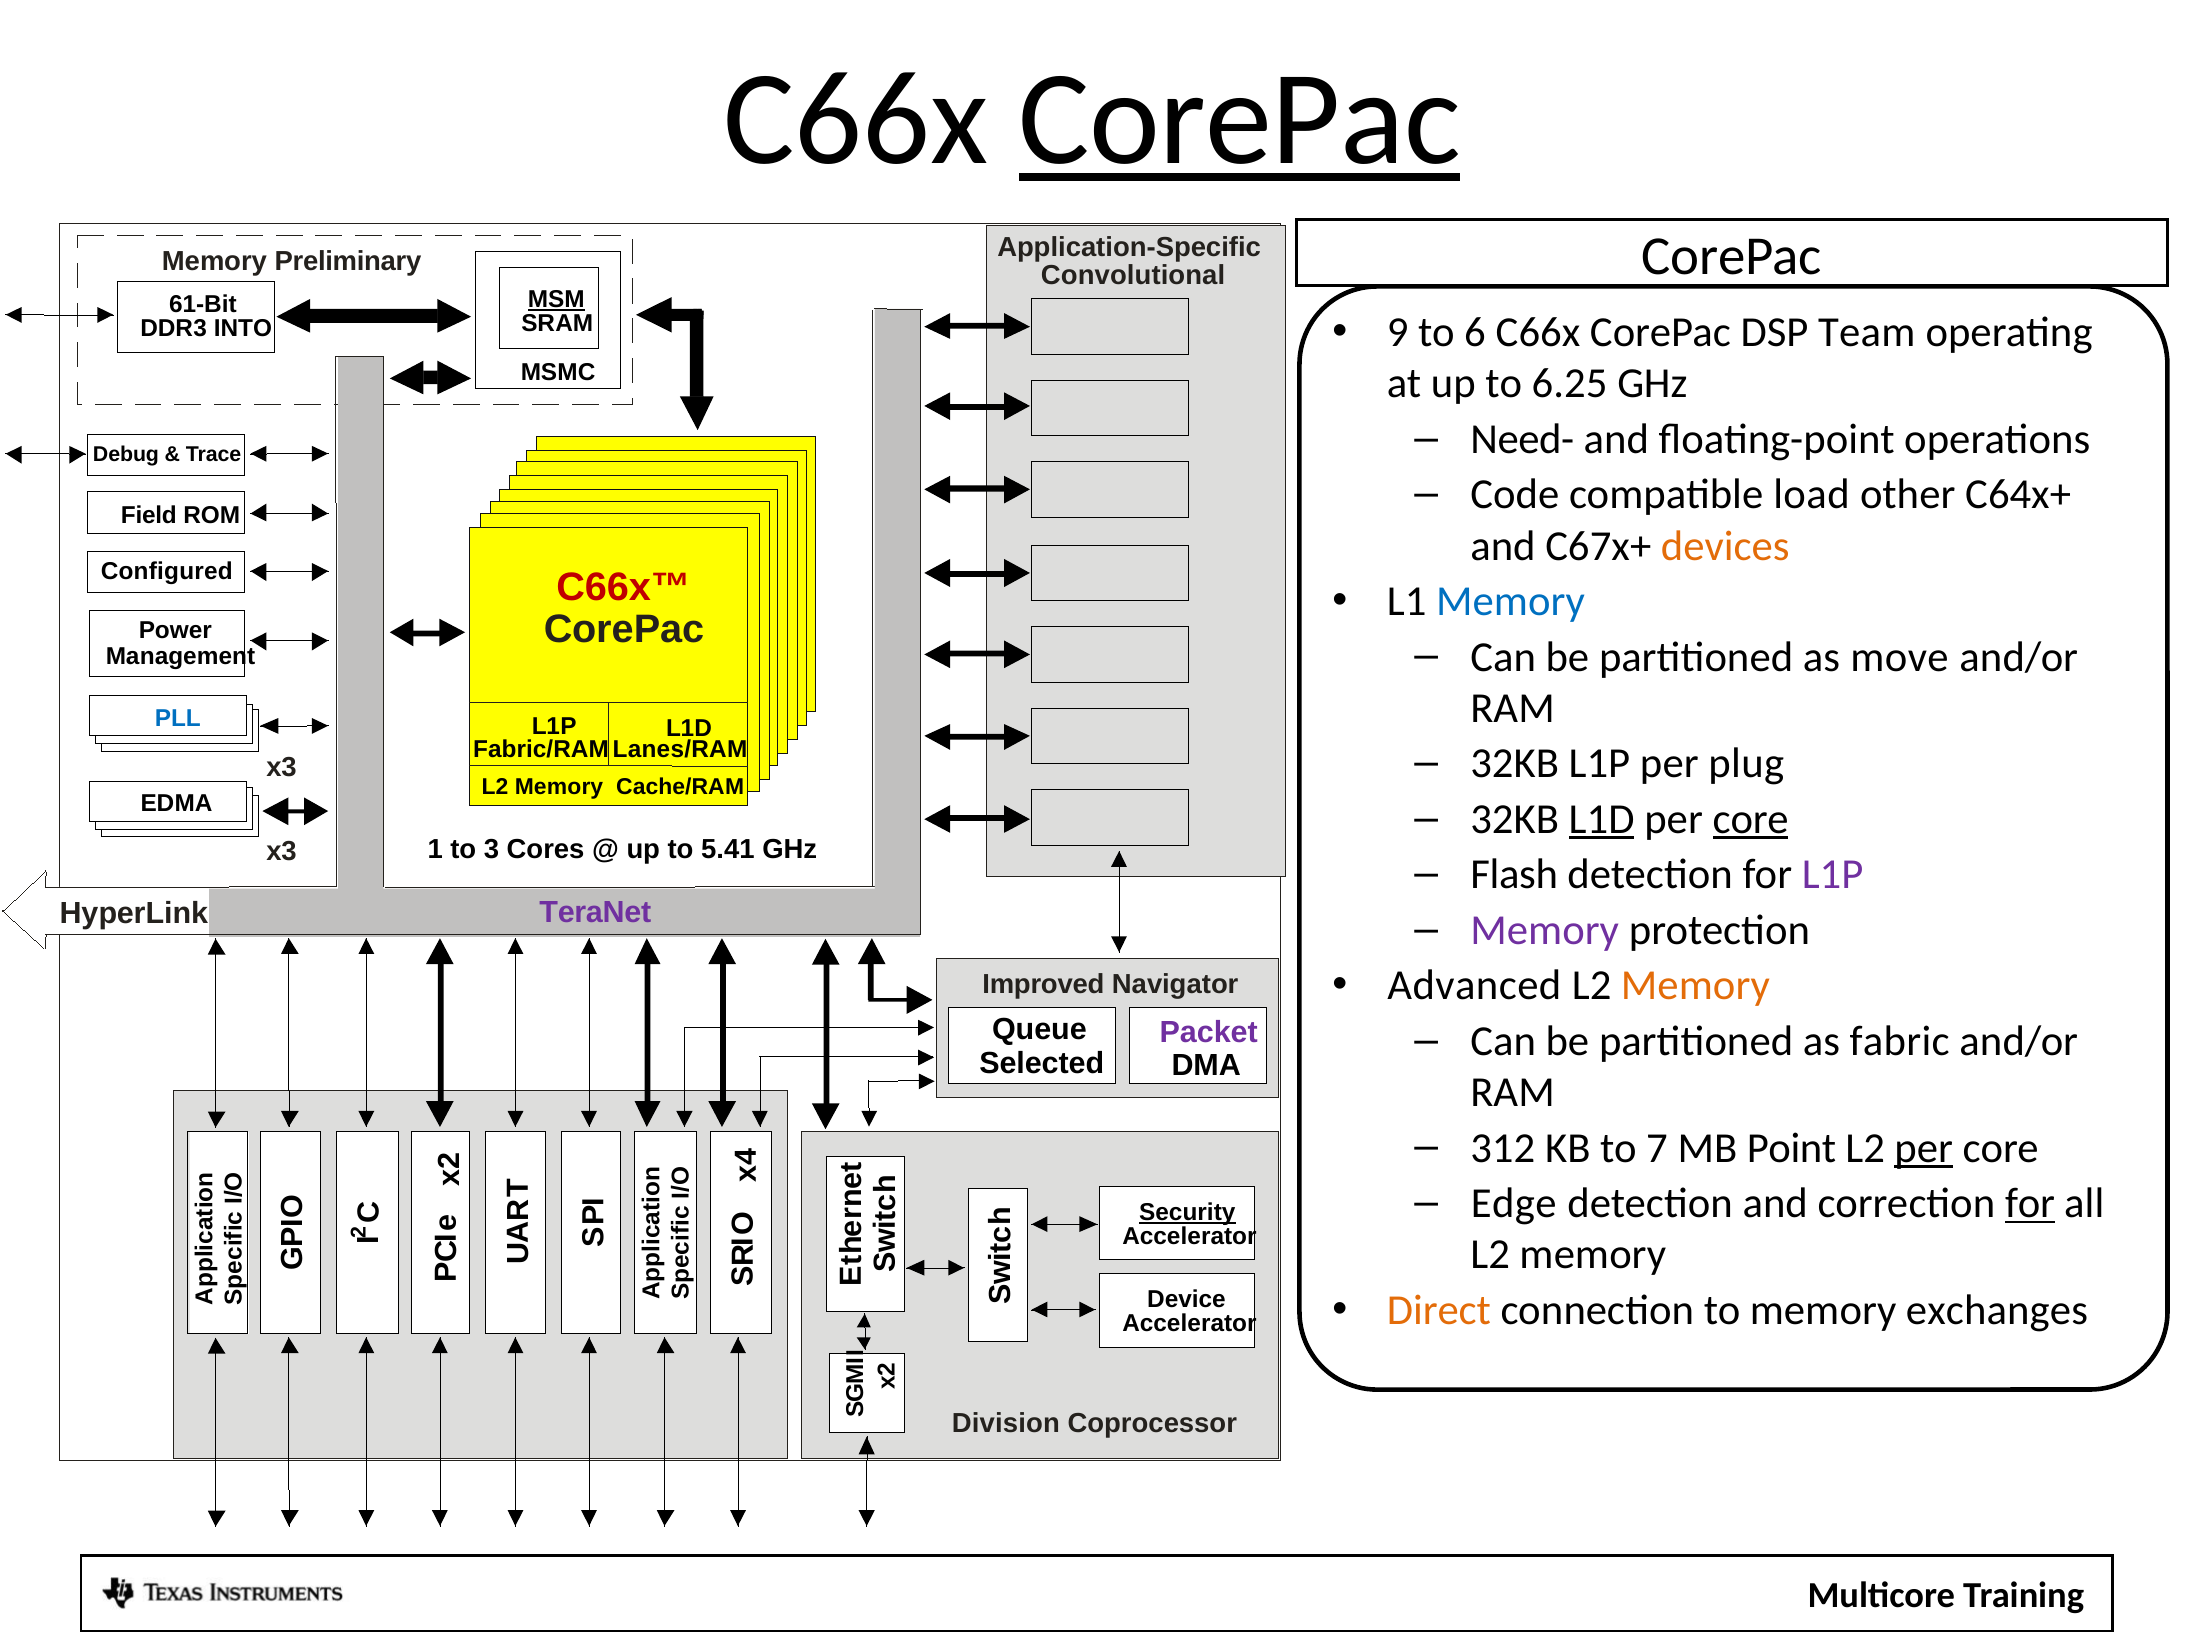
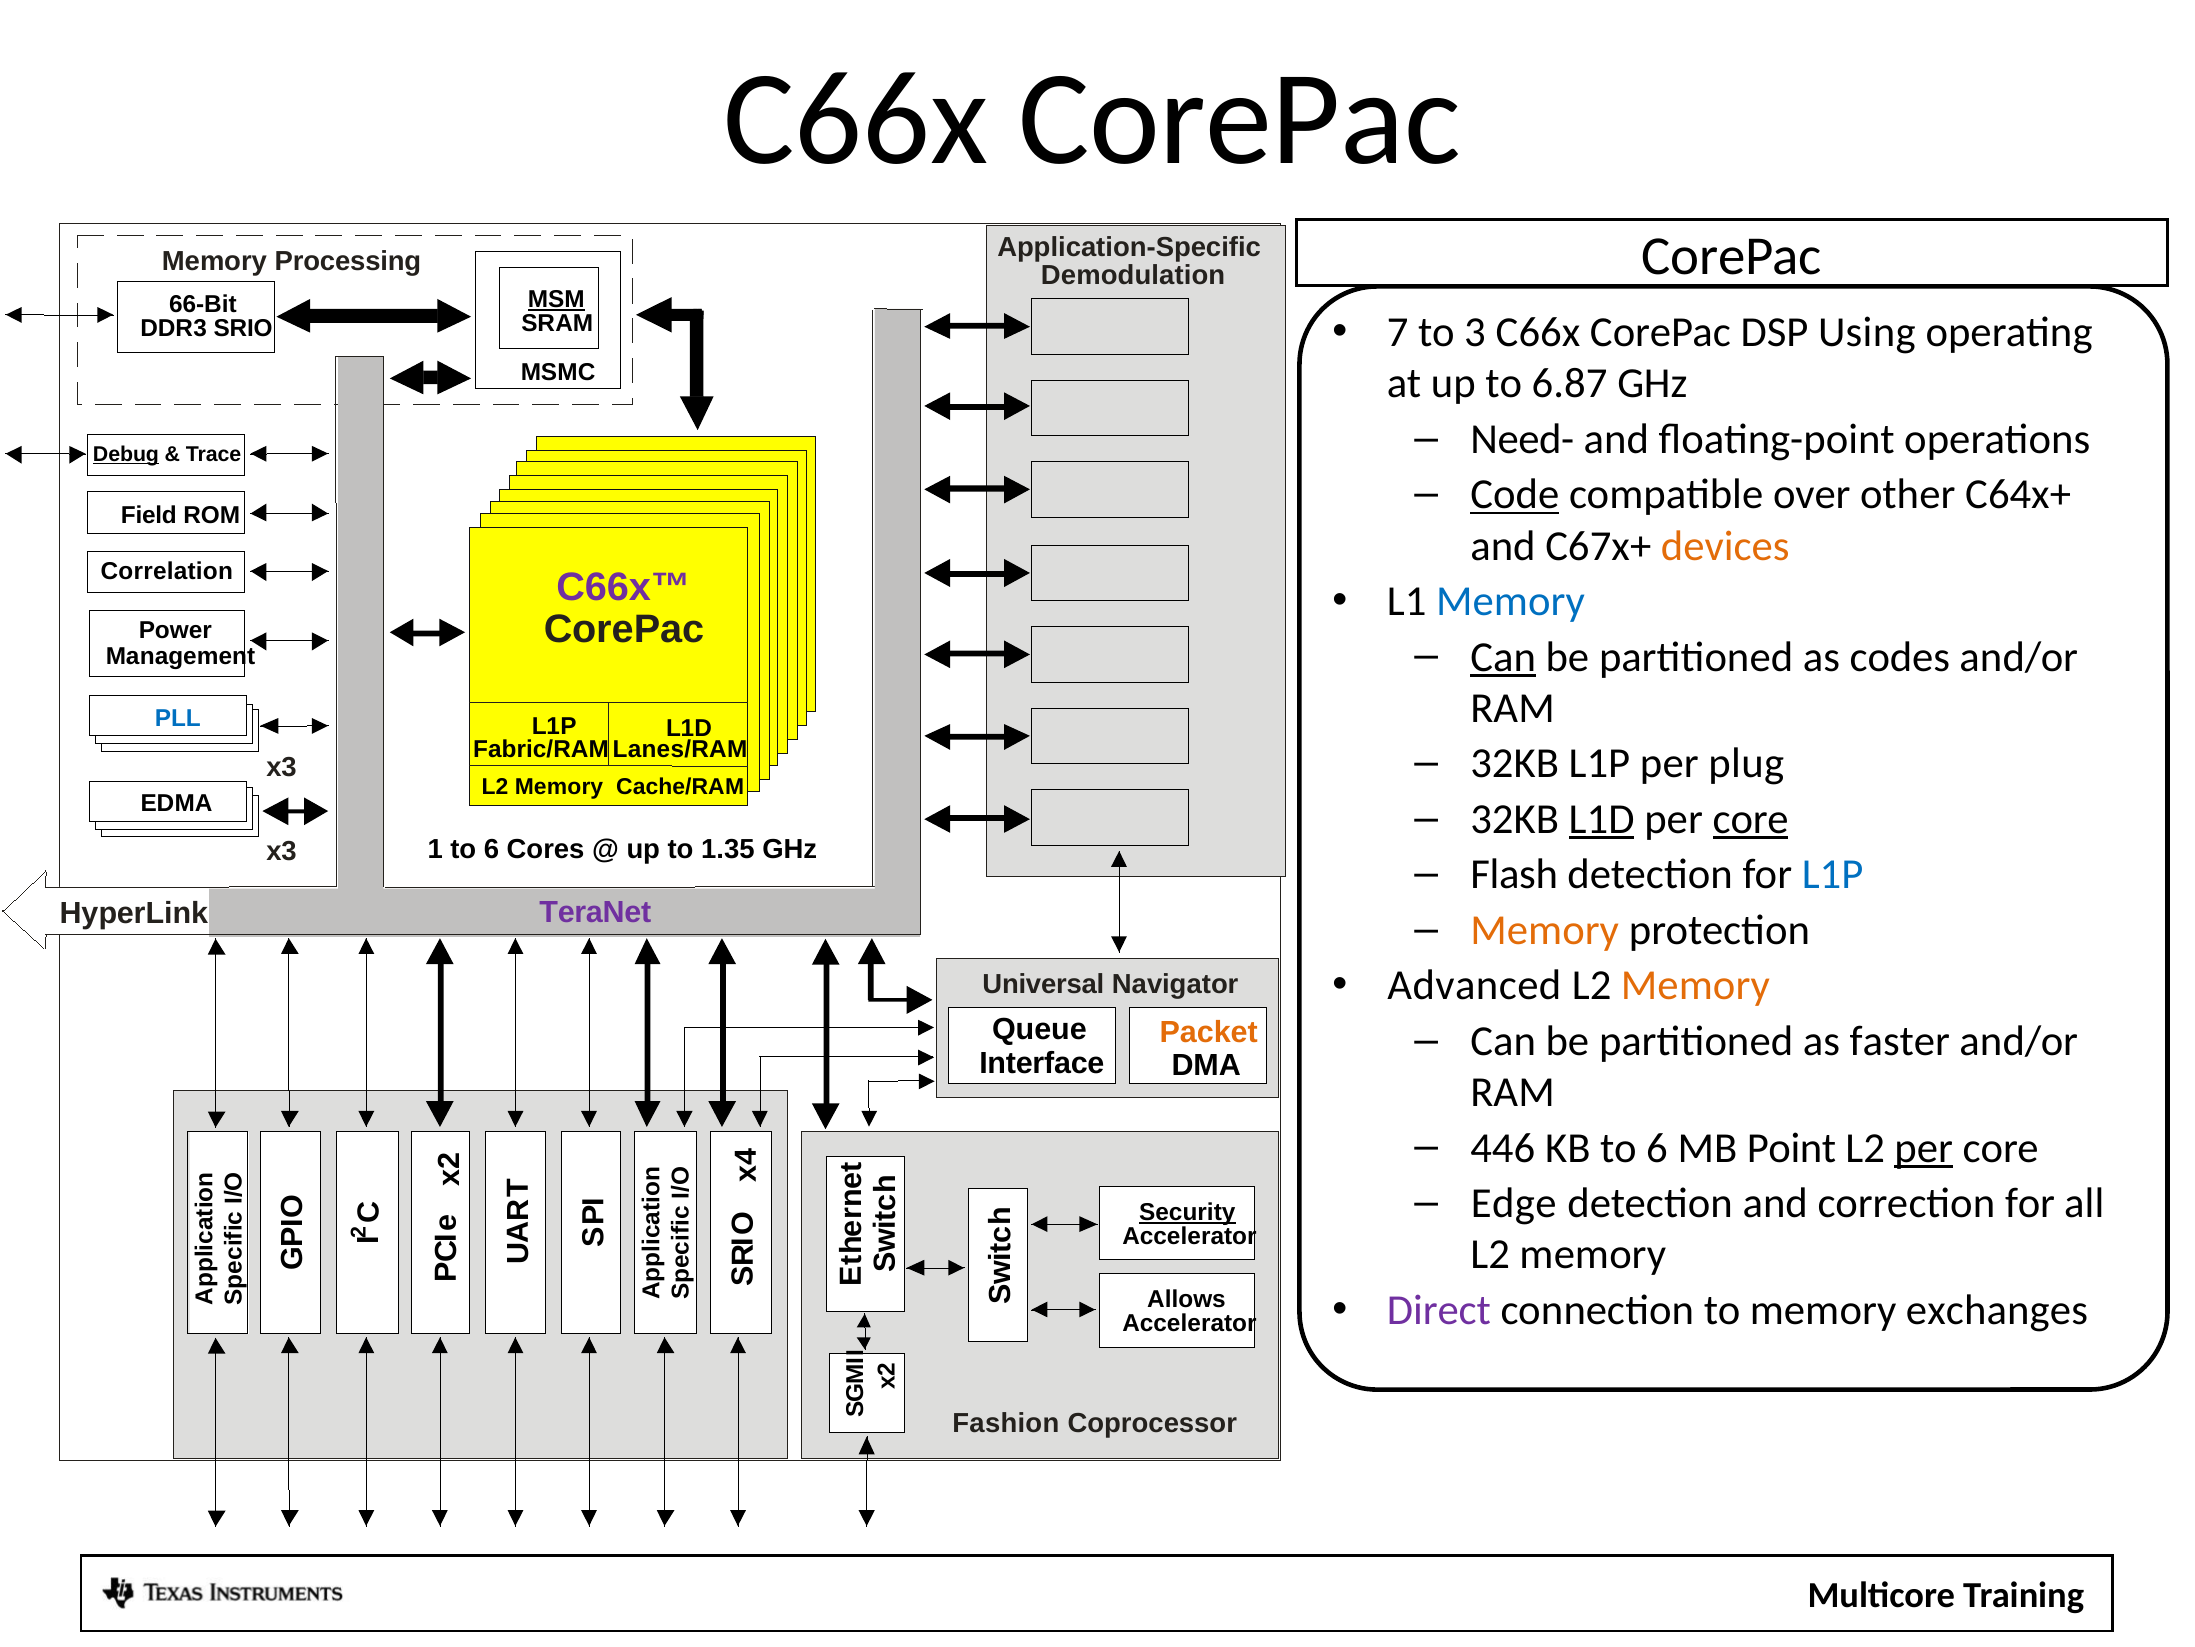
CorePac underline: present -> none (1240, 119)
Preliminary: Preliminary -> Processing (348, 261)
Convolutional: Convolutional -> Demodulation (1133, 276)
61-Bit: 61-Bit -> 66-Bit (203, 305)
9: 9 -> 7 (1398, 332)
6: 6 -> 3 (1475, 332)
Team: Team -> Using (1867, 332)
INTO: INTO -> SRIO (243, 329)
6.25: 6.25 -> 6.87 (1570, 384)
Debug underline: none -> present (126, 454)
Code underline: none -> present (1515, 494)
load: load -> over (1812, 494)
Configured: Configured -> Correlation (167, 571)
C66x™ colour: red -> purple (623, 588)
Can underline: none -> present (1503, 657)
move: move -> codes (1900, 657)
1 to 3: 3 -> 6 (492, 849)
5.41: 5.41 -> 1.35 (728, 849)
L1P colour: purple -> blue (1833, 874)
Memory colour: purple -> orange (1545, 930)
Improved: Improved -> Universal (1043, 984)
Packet colour: purple -> orange (1209, 1032)
fabric: fabric -> faster (1900, 1041)
Selected: Selected -> Interface (1042, 1063)
312: 312 -> 446 (1503, 1148)
KB to 7: 7 -> 6 (1657, 1148)
for underline: present -> none (2030, 1203)
Device: Device -> Allows (1186, 1299)
Direct colour: orange -> purple (1439, 1310)
Division: Division -> Fashion (1006, 1423)
